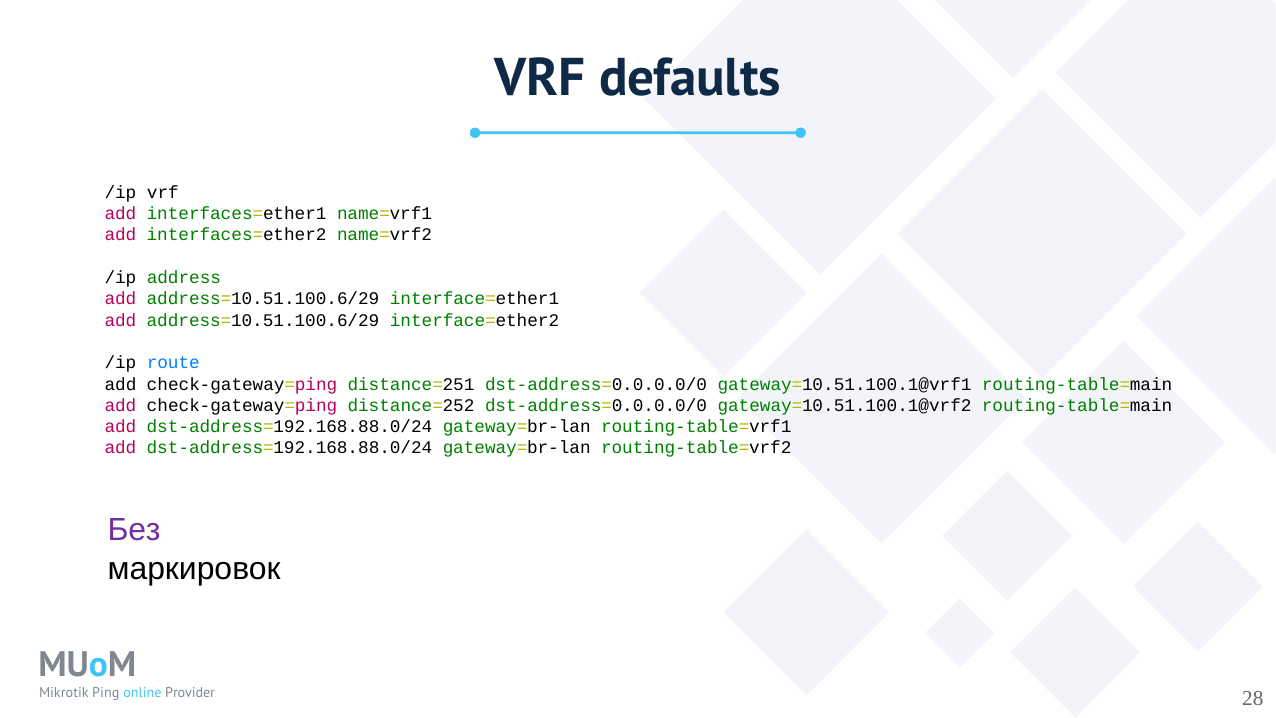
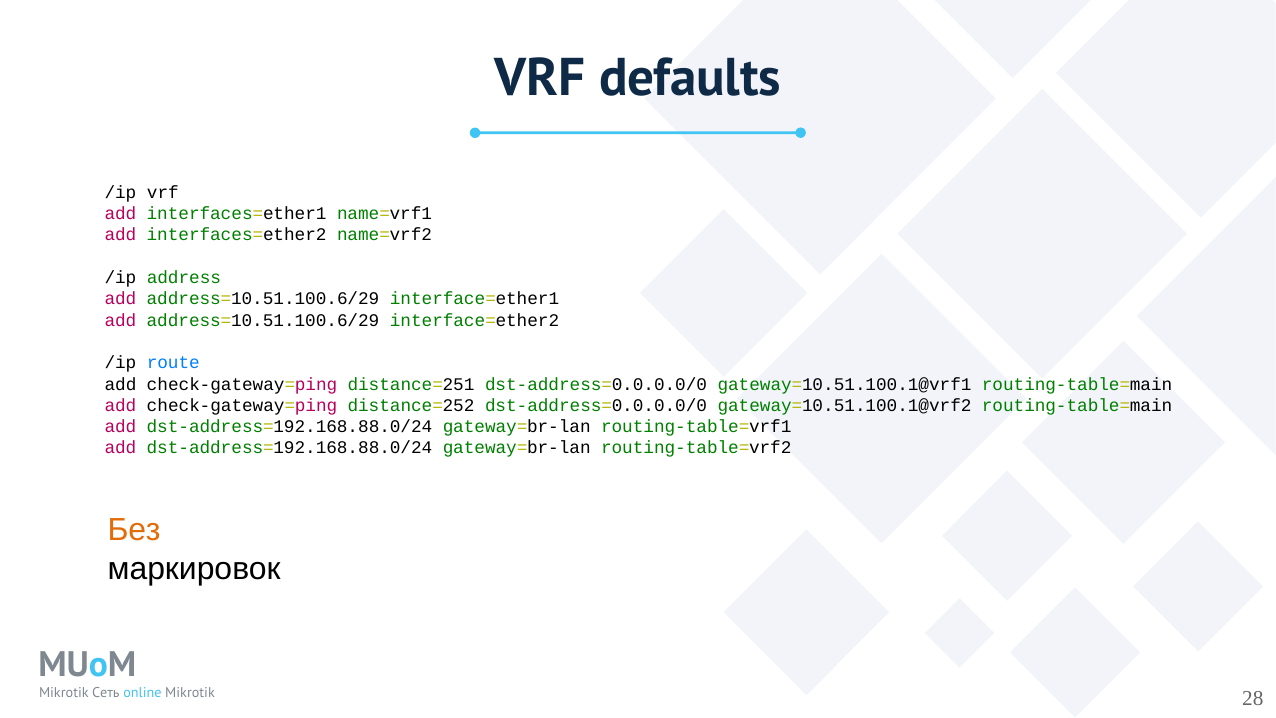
Без colour: purple -> orange (134, 530)
Ping: Ping -> Сеть (106, 692)
online Provider: Provider -> Mikrotik (190, 692)
